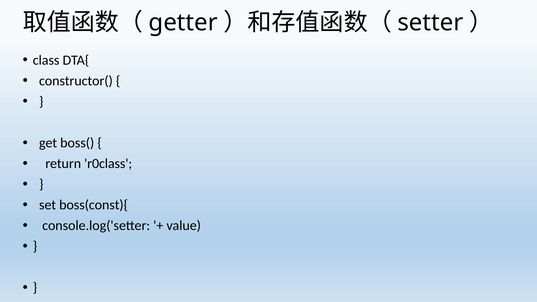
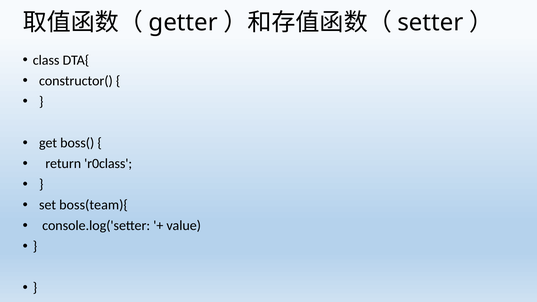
boss(const){: boss(const){ -> boss(team){ (94, 205)
